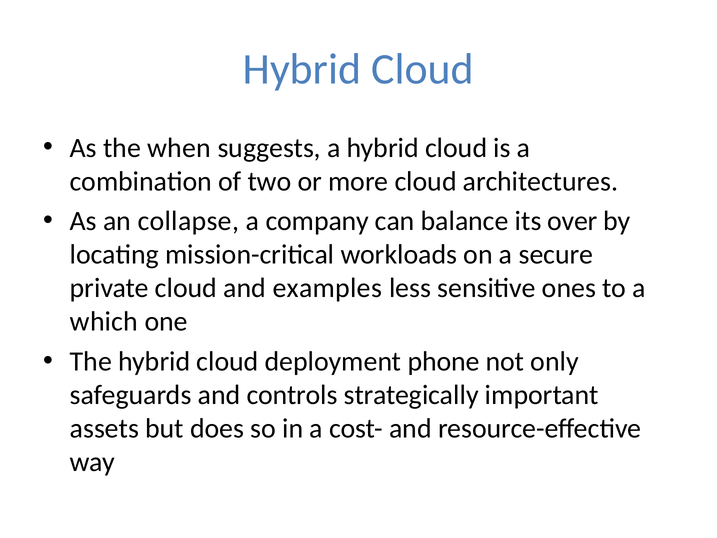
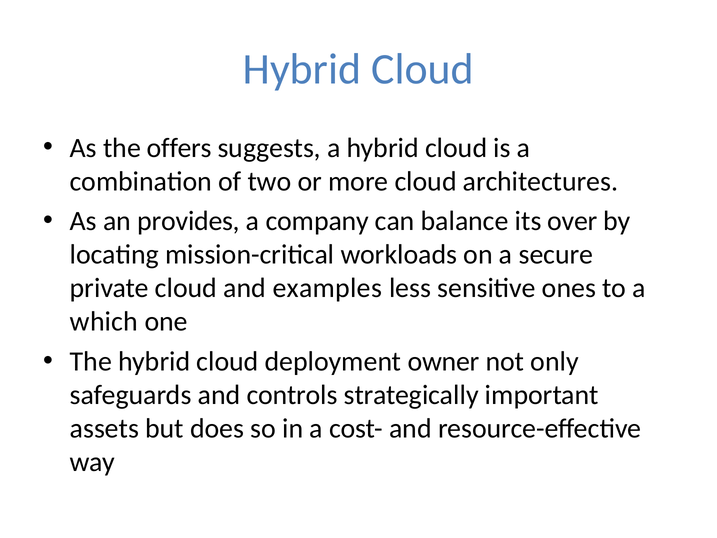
when: when -> offers (179, 148)
collapse: collapse -> provides (189, 221)
phone: phone -> owner (443, 361)
